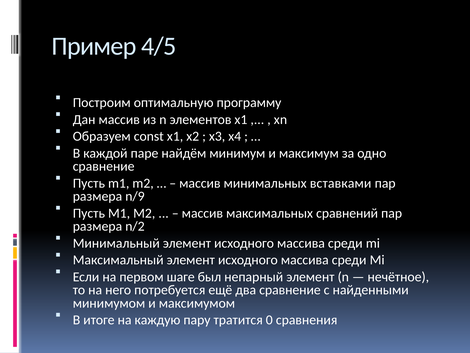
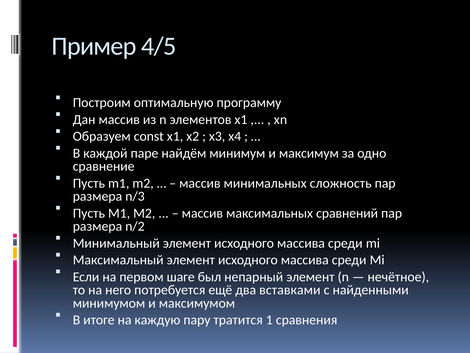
вставками: вставками -> cложность (341, 183)
n/9: n/9 -> n/3 (135, 196)
два сравнение: сравнение -> вставками (290, 290)
0: 0 -> 1 (269, 320)
